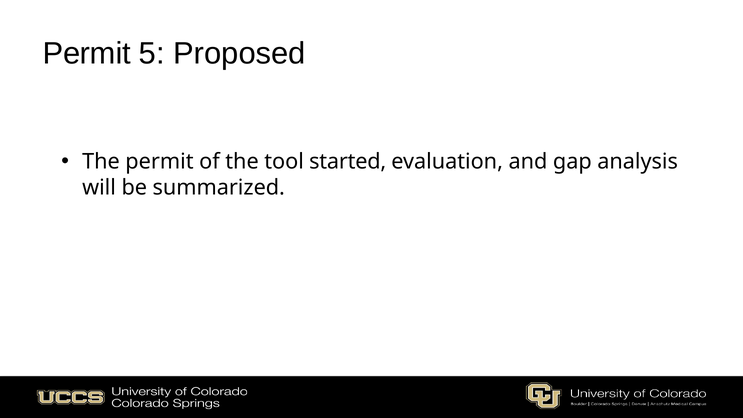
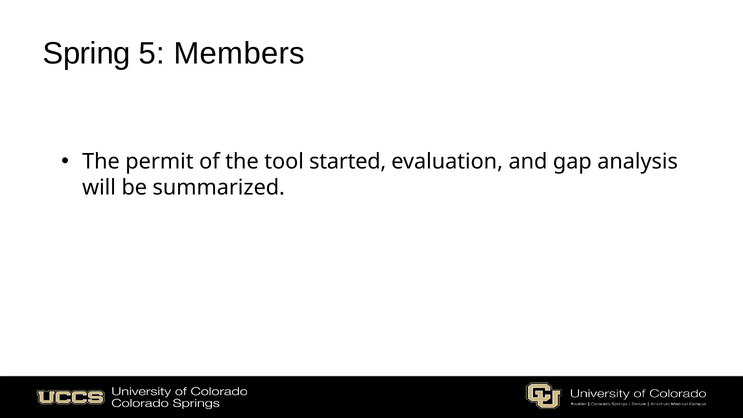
Permit: Permit -> Spring (87, 54)
Proposed: Proposed -> Members (239, 54)
